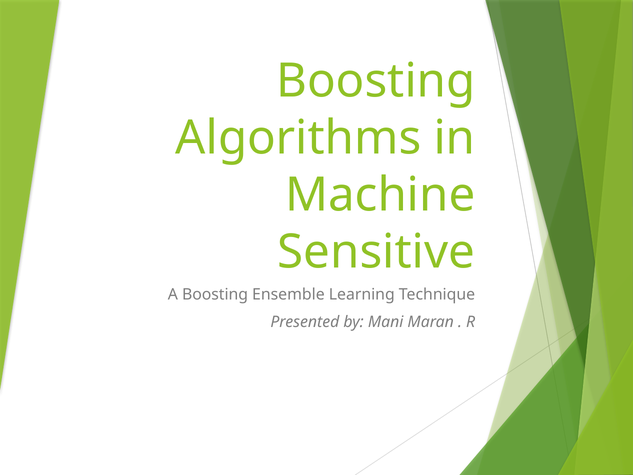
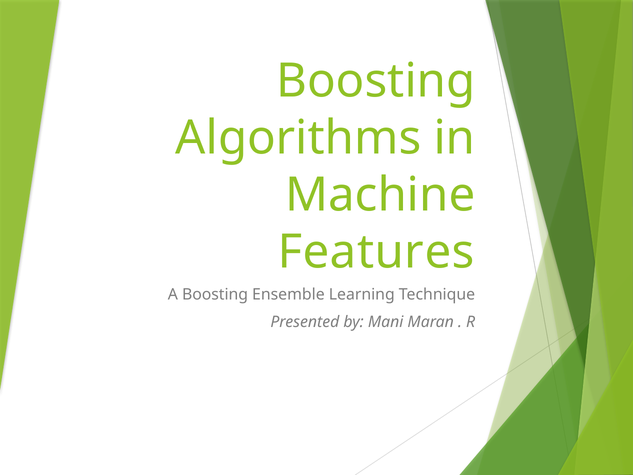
Sensitive: Sensitive -> Features (376, 252)
